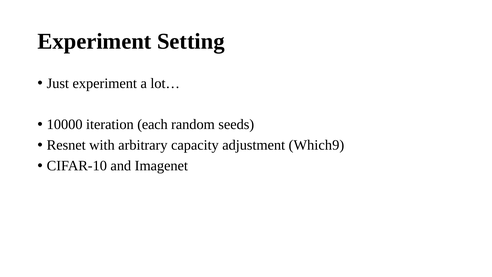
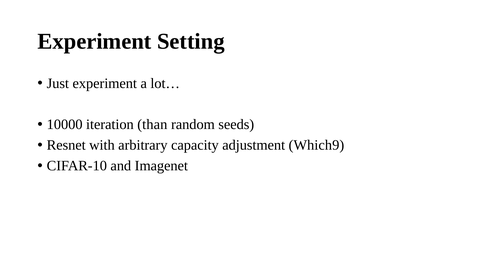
each: each -> than (152, 124)
